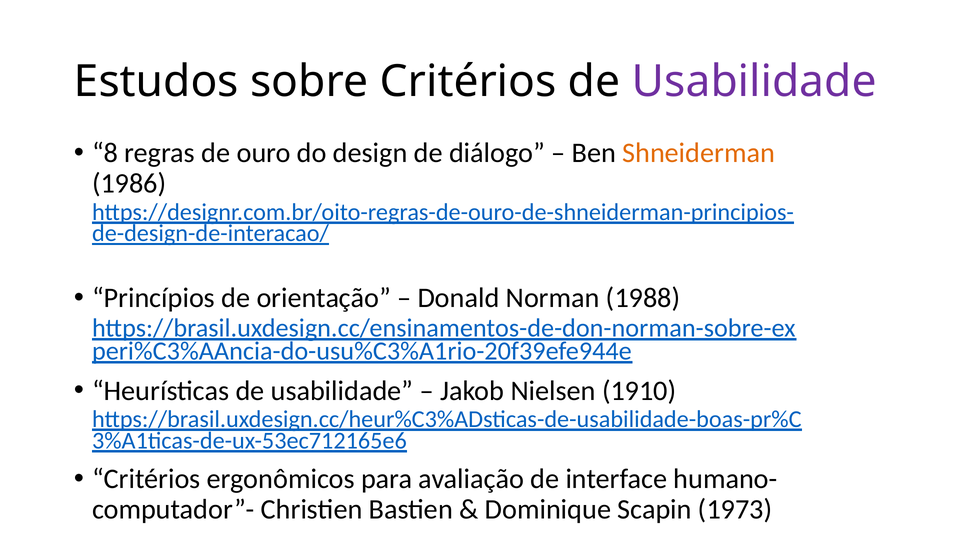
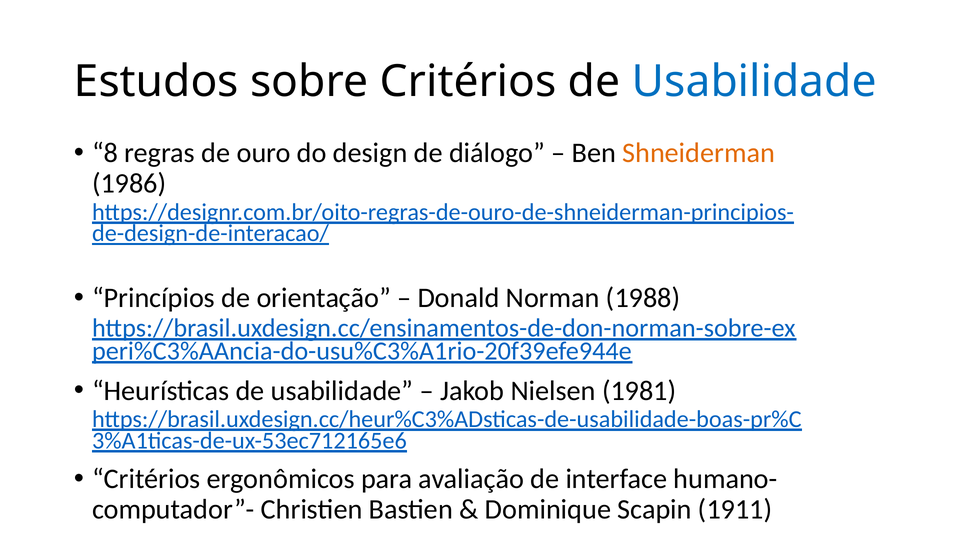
Usabilidade colour: purple -> blue (754, 81)
1910: 1910 -> 1981 (639, 391)
1973: 1973 -> 1911 (735, 510)
